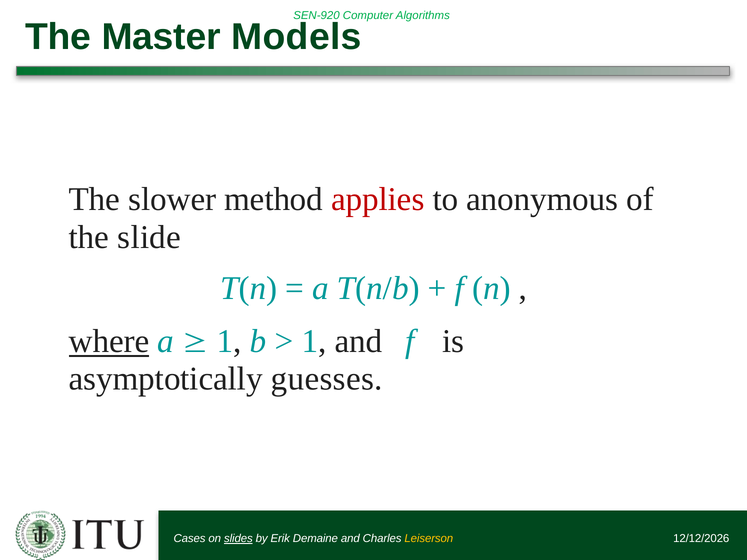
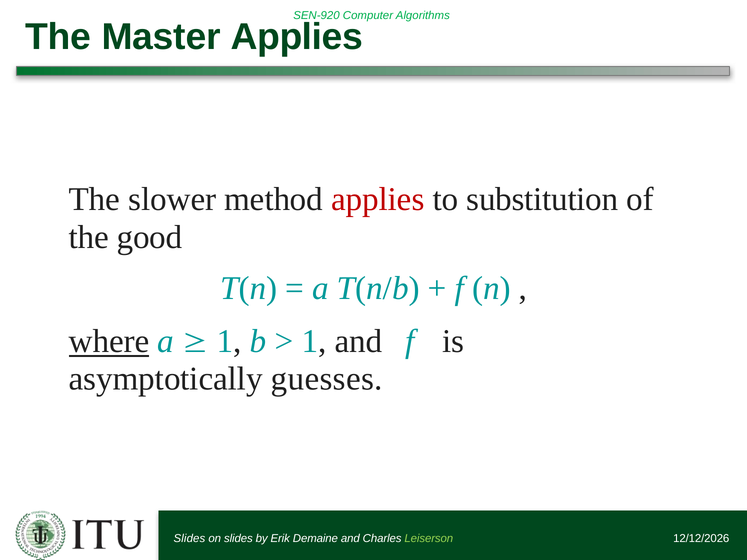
Master Models: Models -> Applies (297, 37)
anonymous: anonymous -> substitution (542, 200)
slide: slide -> good (150, 238)
Cases: Cases -> Slides (189, 539)
slides underline: present -> none (238, 539)
Leiserson colour: yellow -> light green (429, 539)
